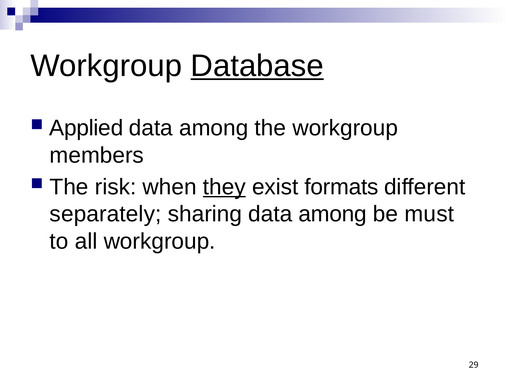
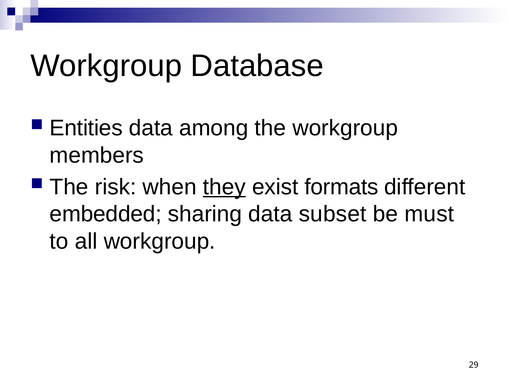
Database underline: present -> none (257, 66)
Applied: Applied -> Entities (86, 128)
separately: separately -> embedded (106, 214)
sharing data among: among -> subset (333, 214)
